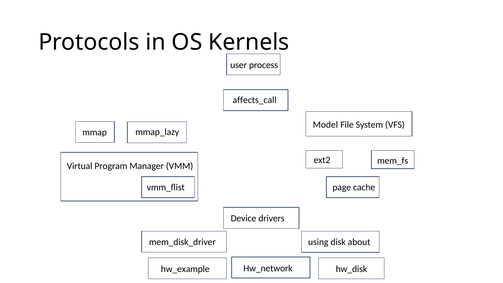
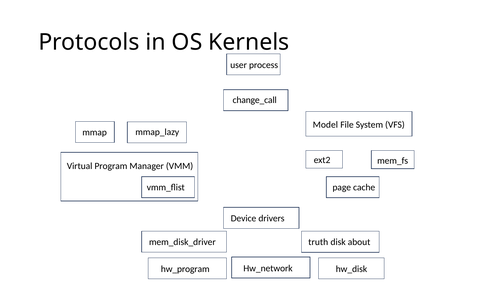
affects_call: affects_call -> change_call (255, 100)
using: using -> truth (318, 242)
hw_example: hw_example -> hw_program (185, 269)
